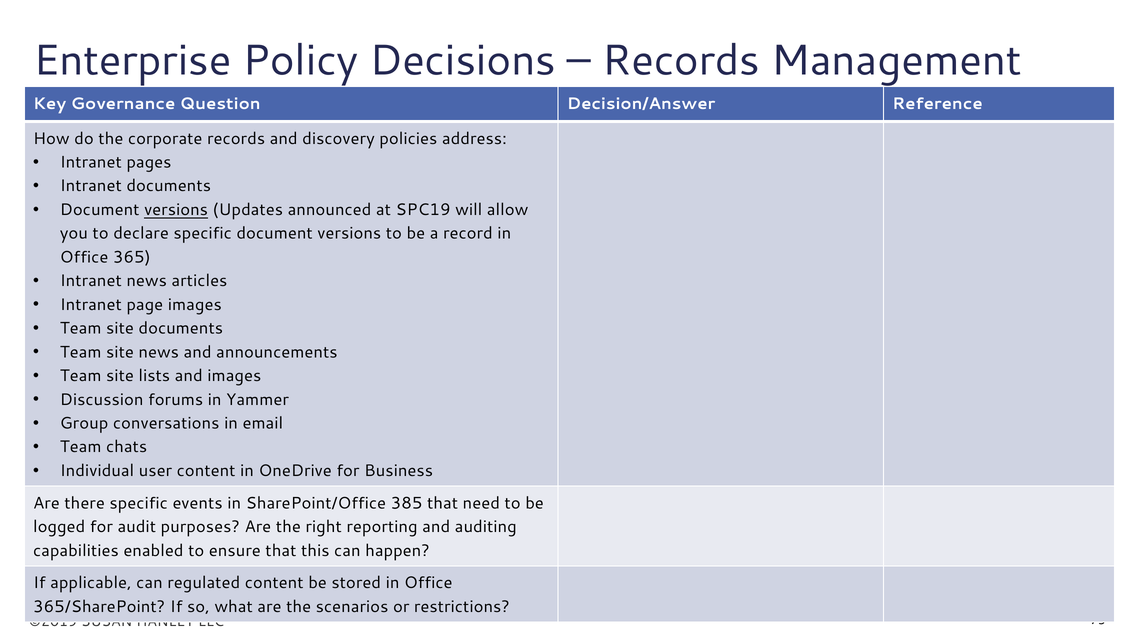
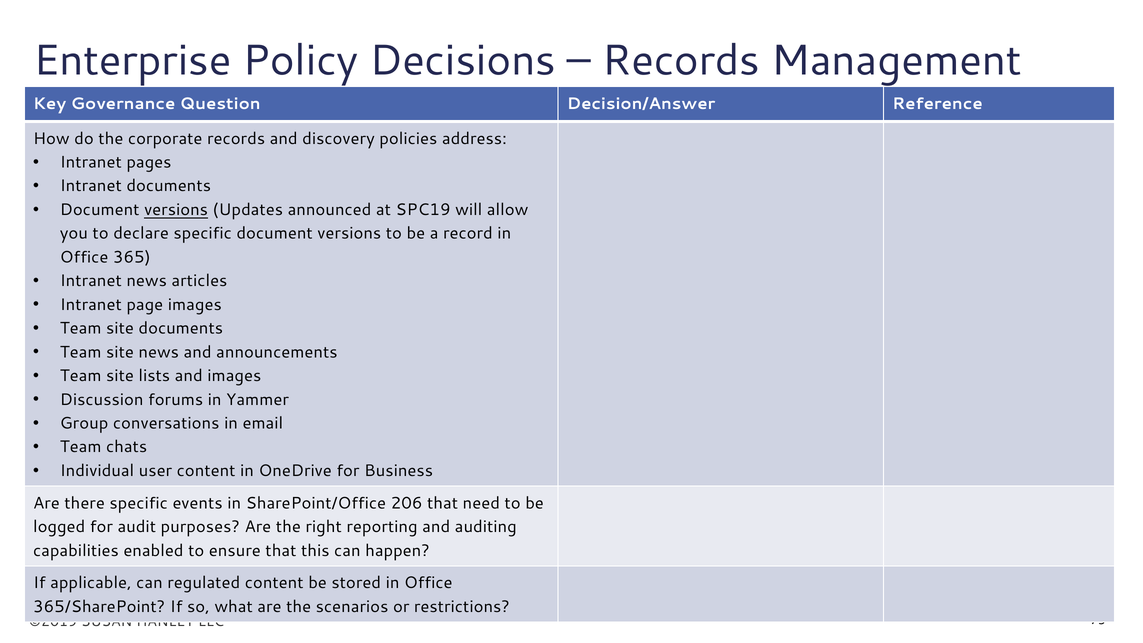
385: 385 -> 206 (407, 503)
